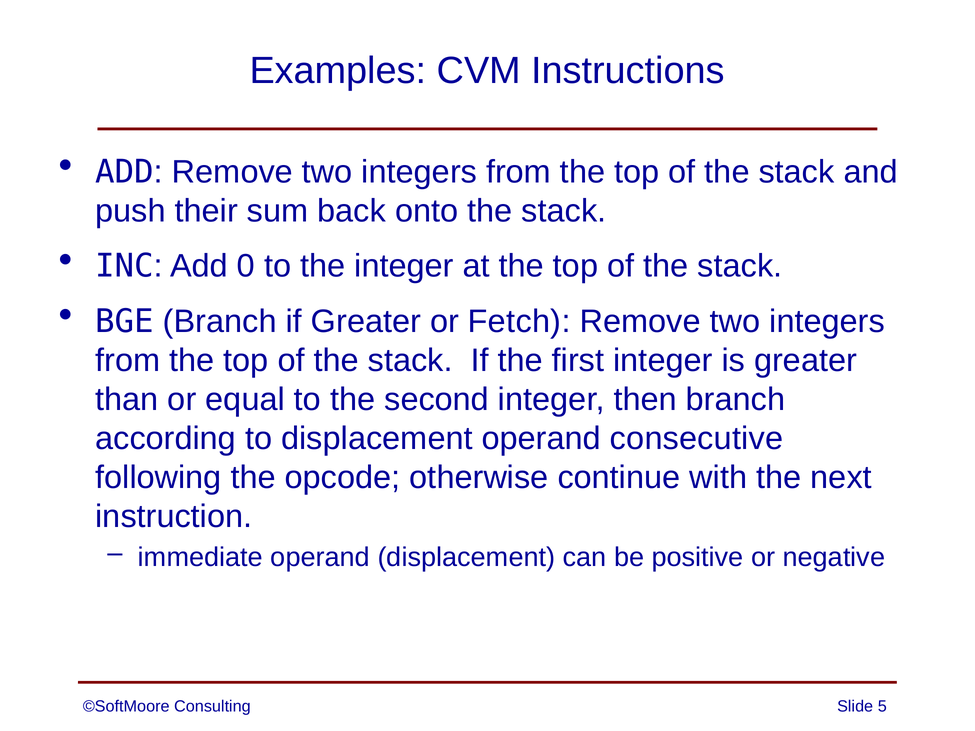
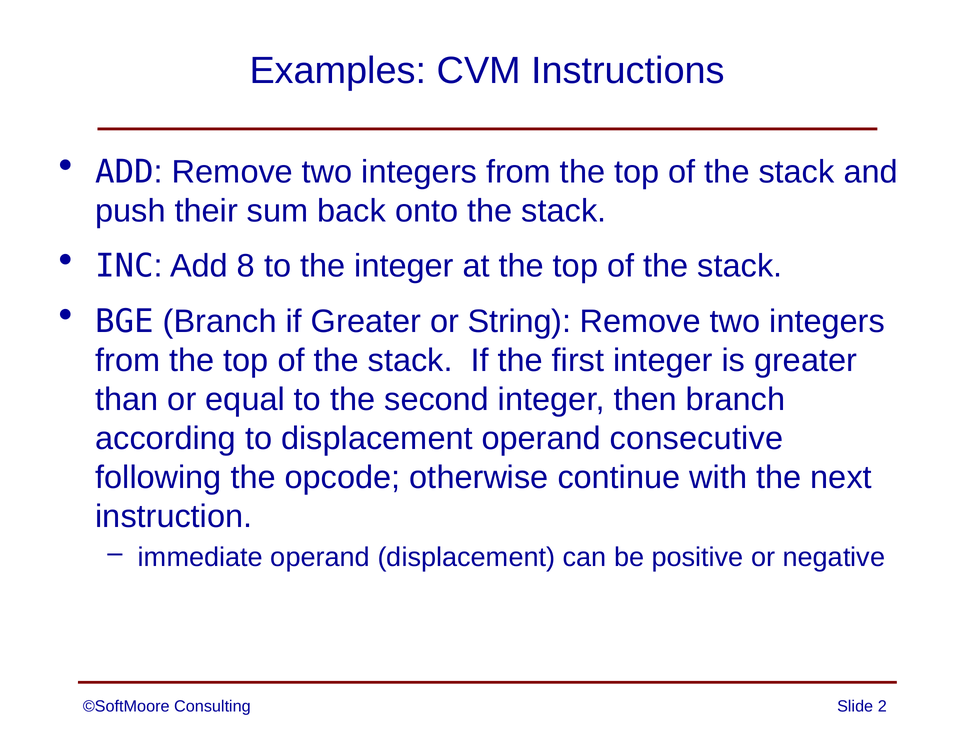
0: 0 -> 8 (246, 266)
Fetch: Fetch -> String (519, 322)
5: 5 -> 2 (882, 706)
